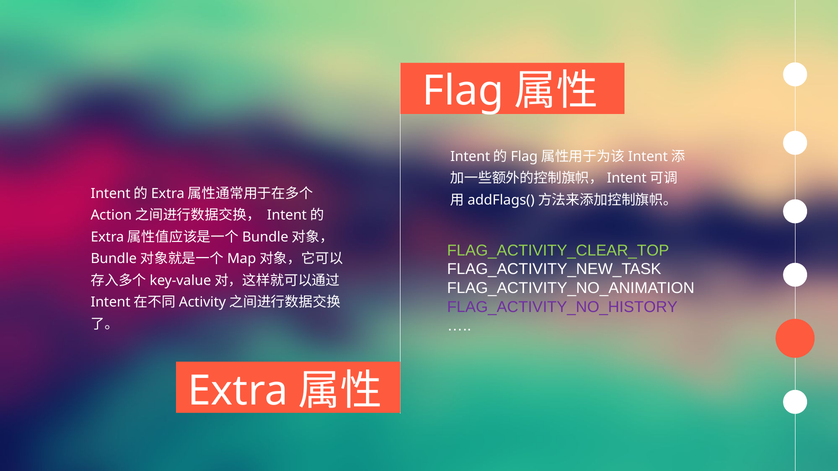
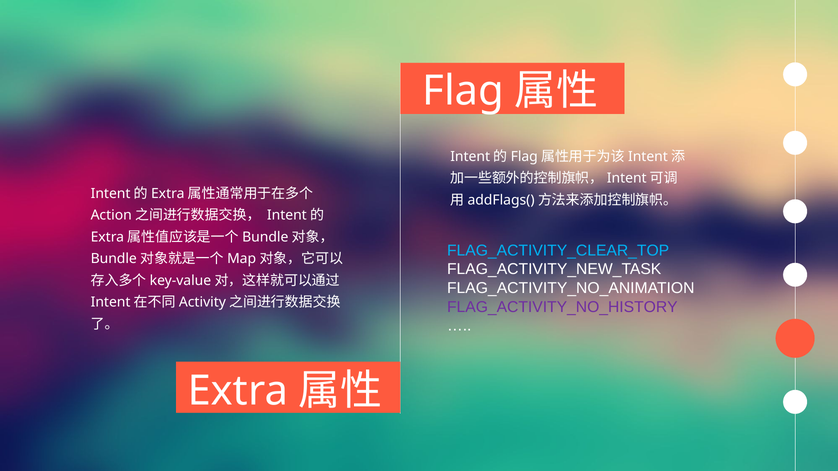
FLAG_ACTIVITY_CLEAR_TOP colour: light green -> light blue (558, 251)
